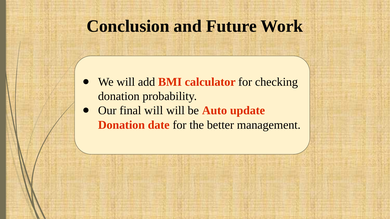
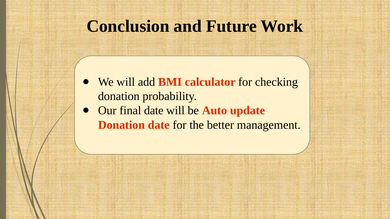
final will: will -> date (154, 111)
